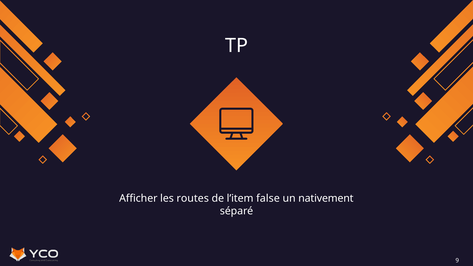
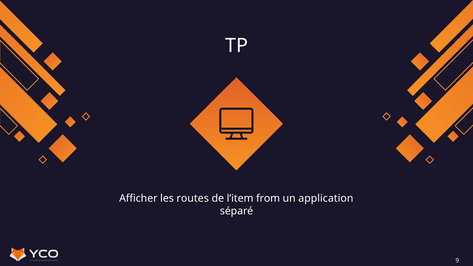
false: false -> from (268, 198)
nativement: nativement -> application (326, 198)
